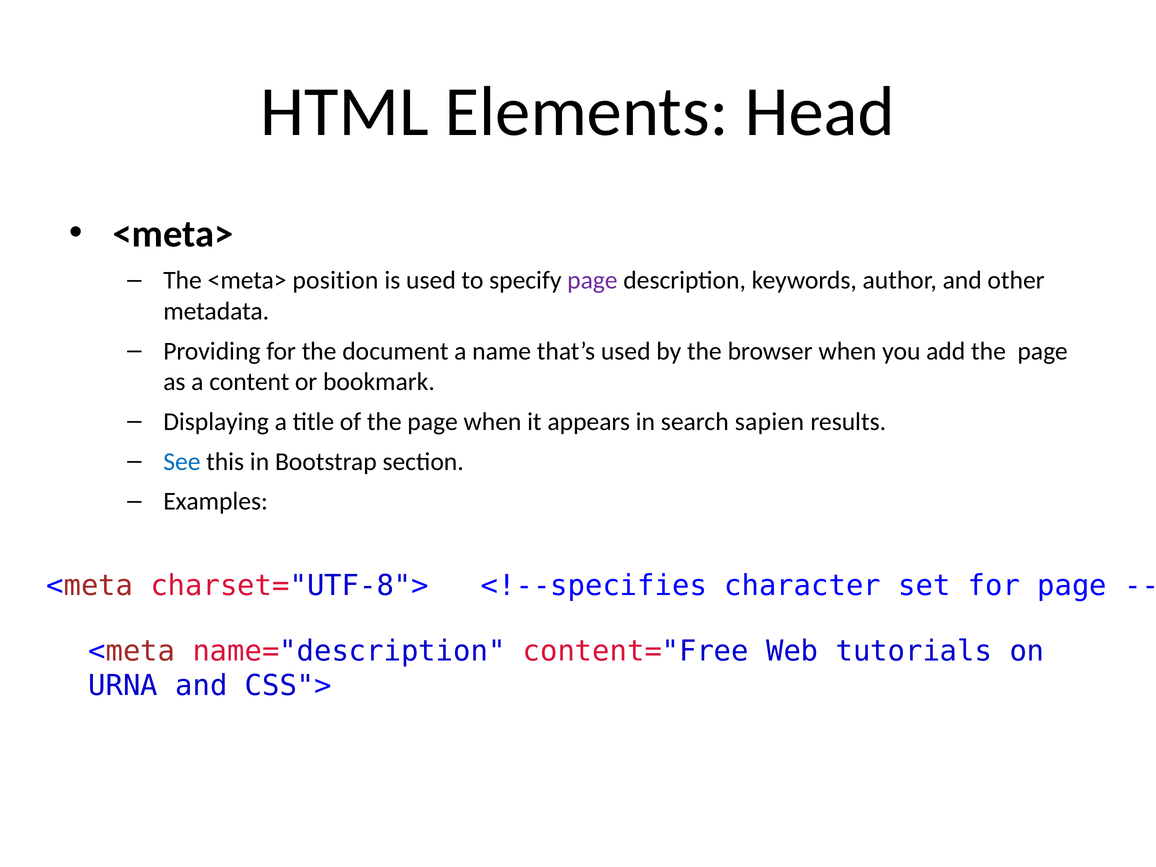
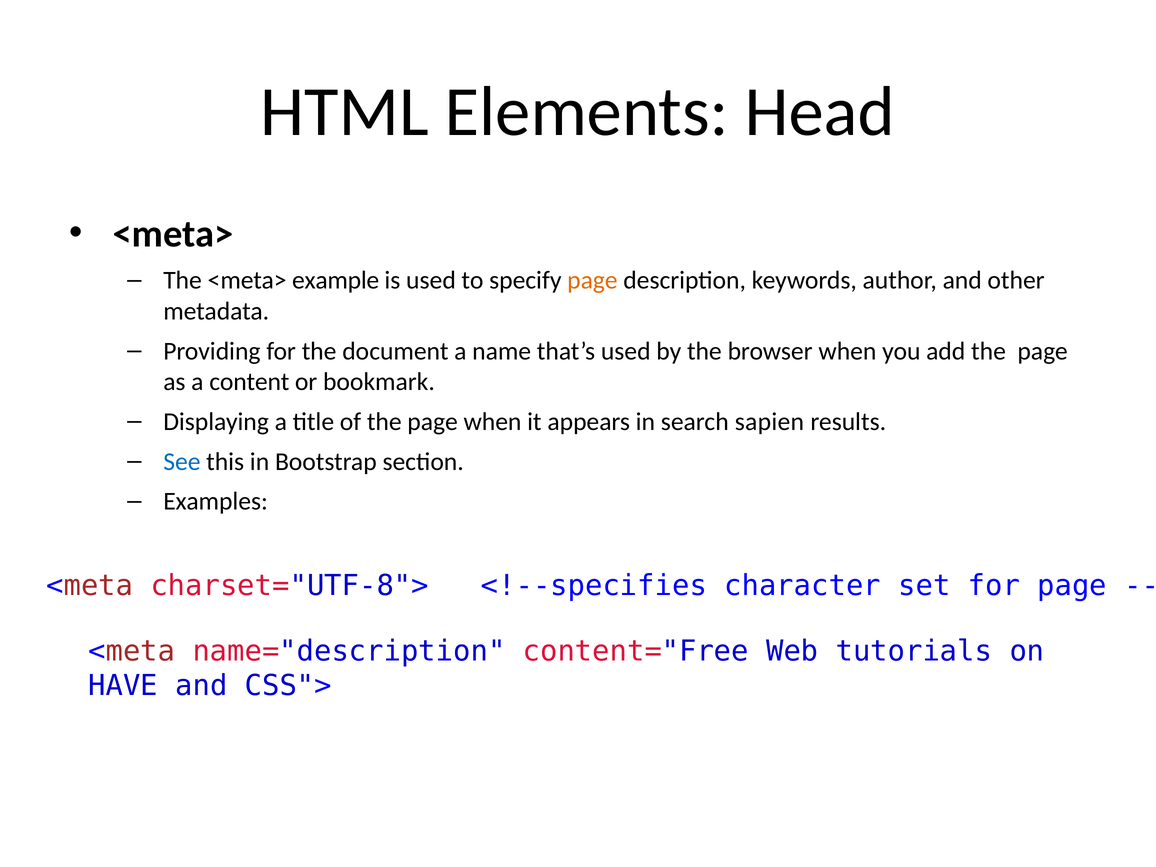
position: position -> example (336, 281)
page colour: purple -> orange (592, 281)
URNA: URNA -> HAVE (123, 686)
